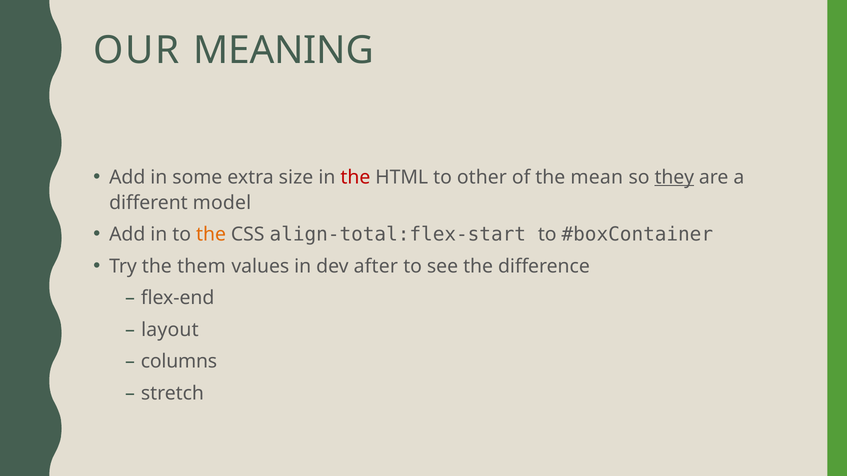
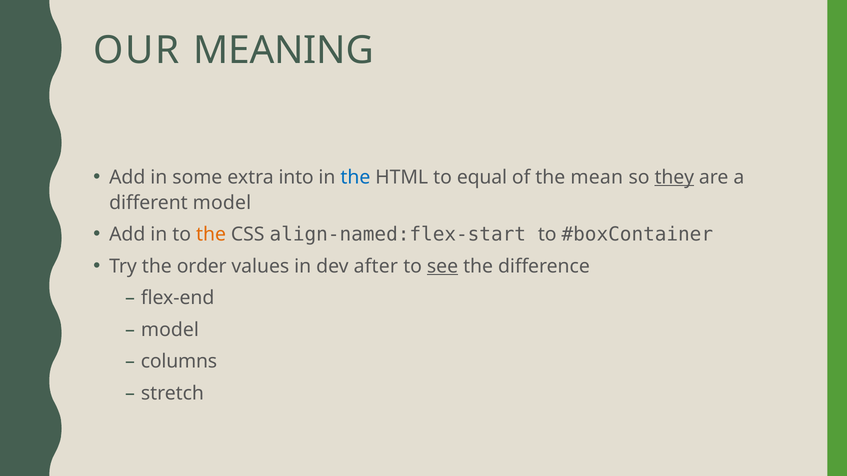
size: size -> into (296, 177)
the colour: red -> blue (355, 177)
other: other -> equal (482, 177)
align-total:flex-start: align-total:flex-start -> align-named:flex-start (398, 235)
them: them -> order (202, 267)
see underline: none -> present (443, 267)
layout: layout -> model (170, 330)
